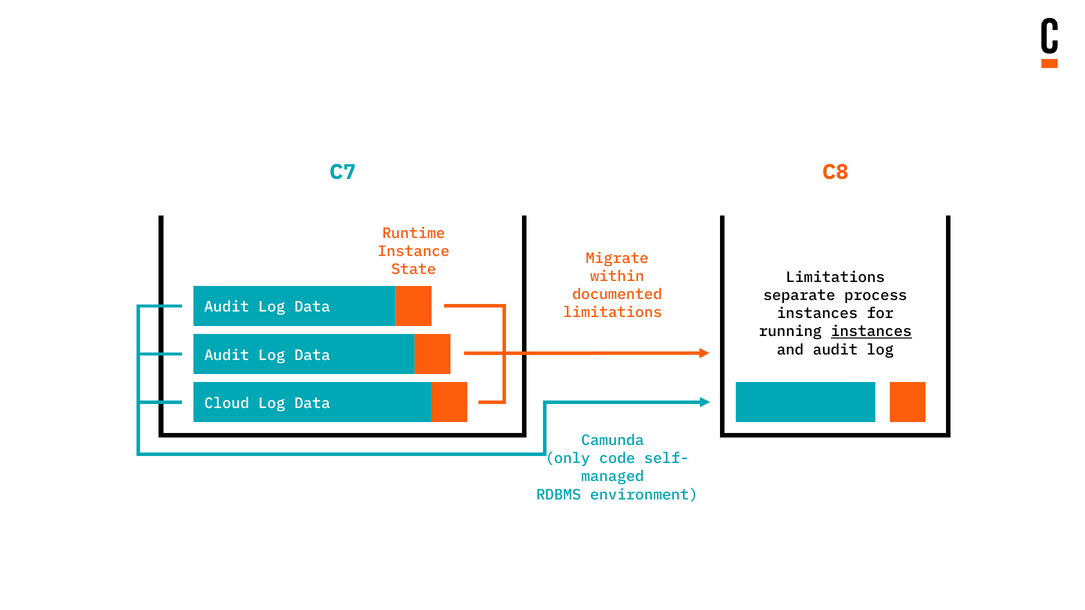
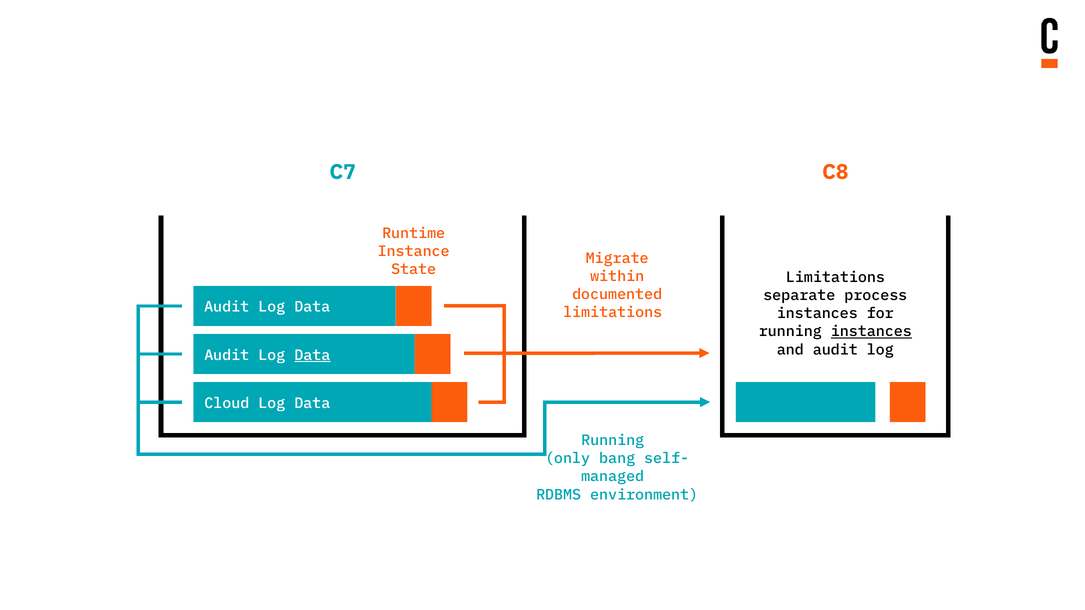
Data underline: none -> present (312, 355)
Camunda: Camunda -> Running (613, 440)
code: code -> bang (617, 459)
